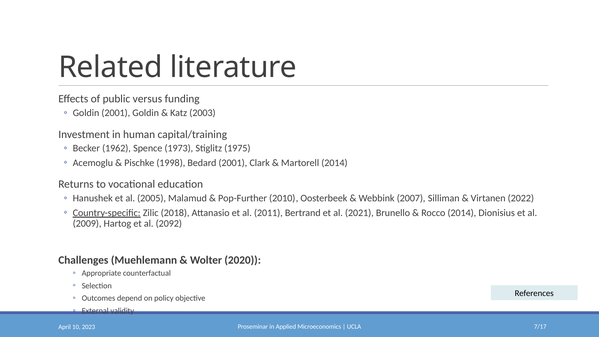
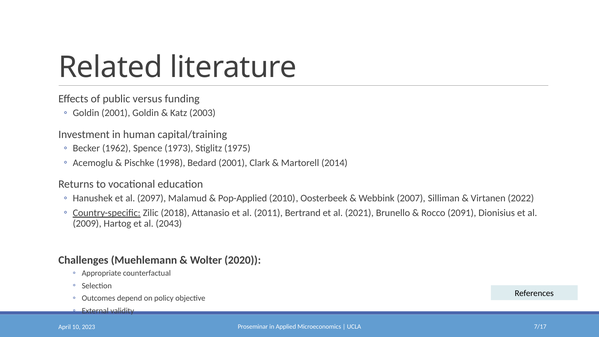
2005: 2005 -> 2097 (152, 198)
Pop-Further: Pop-Further -> Pop-Applied (243, 198)
Rocco 2014: 2014 -> 2091 (462, 213)
2092: 2092 -> 2043 (169, 223)
